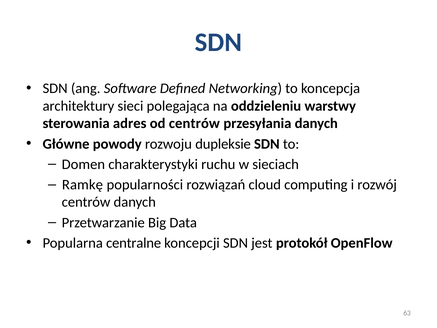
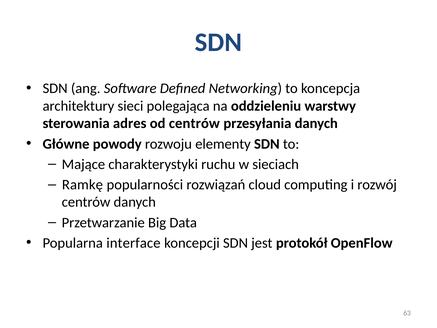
dupleksie: dupleksie -> elementy (223, 144)
Domen: Domen -> Mające (83, 164)
centralne: centralne -> interface (133, 243)
